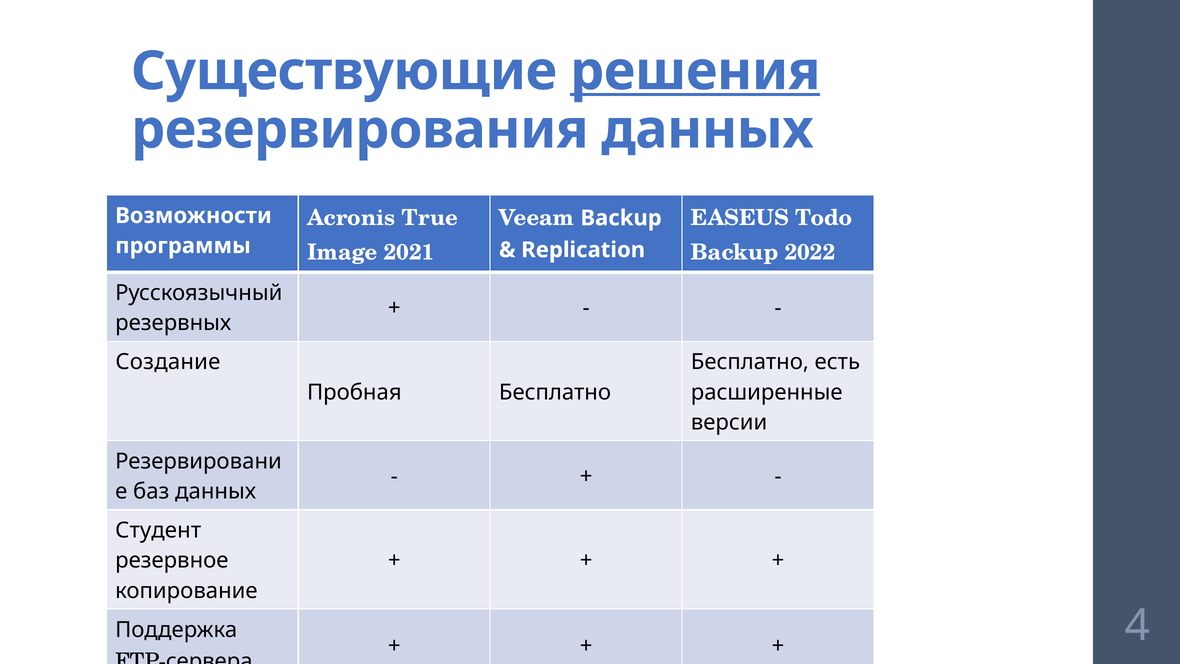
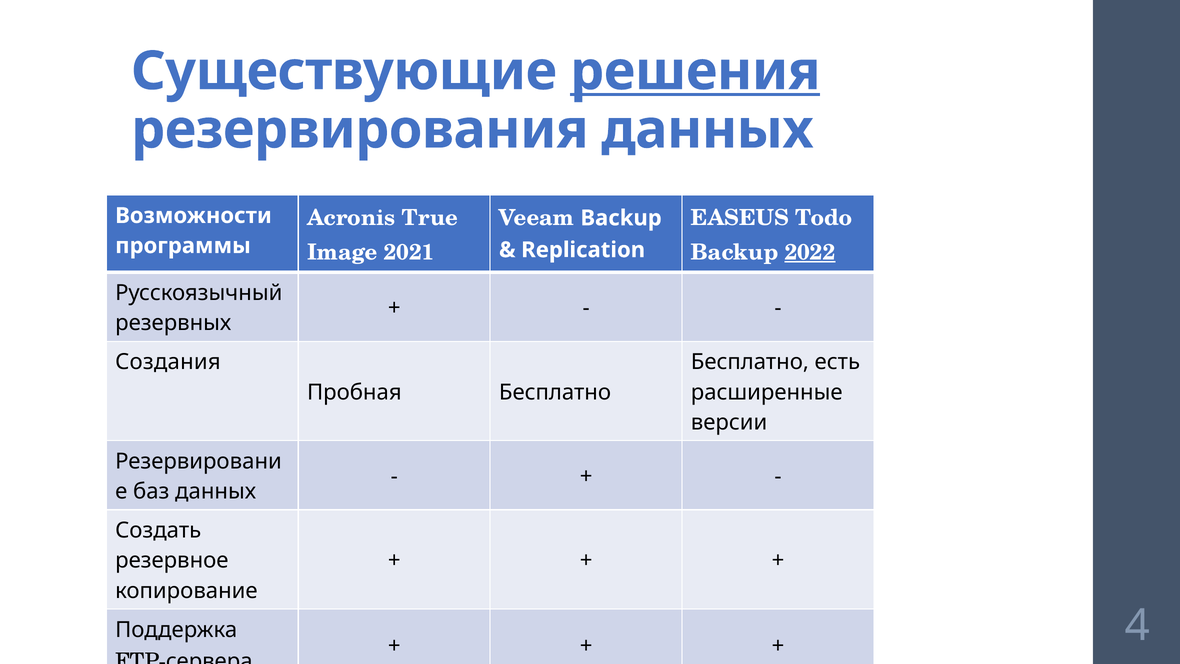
2022 underline: none -> present (810, 252)
Создание: Создание -> Создания (168, 362)
Студент: Студент -> Создать (158, 530)
